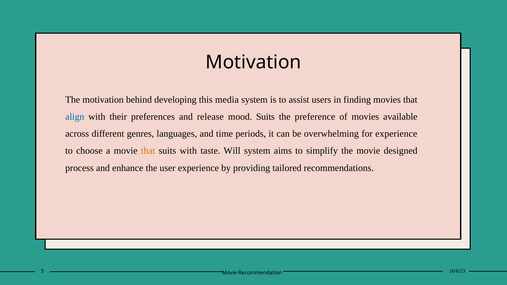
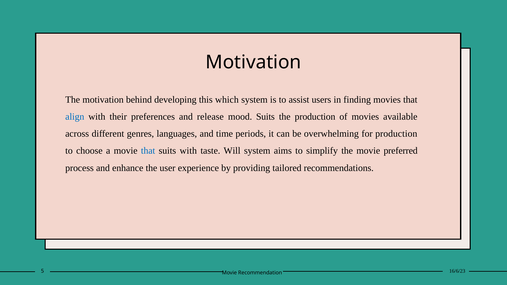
media: media -> which (227, 100)
the preference: preference -> production (315, 117)
for experience: experience -> production (396, 134)
that colour: orange -> blue (148, 151)
designed: designed -> preferred (401, 151)
